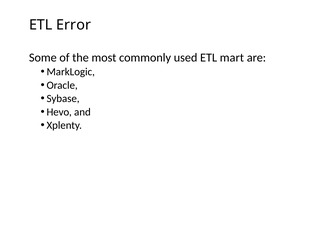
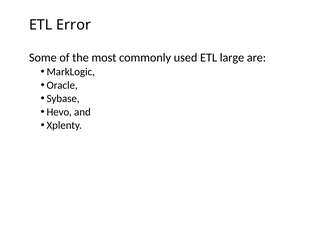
mart: mart -> large (232, 58)
